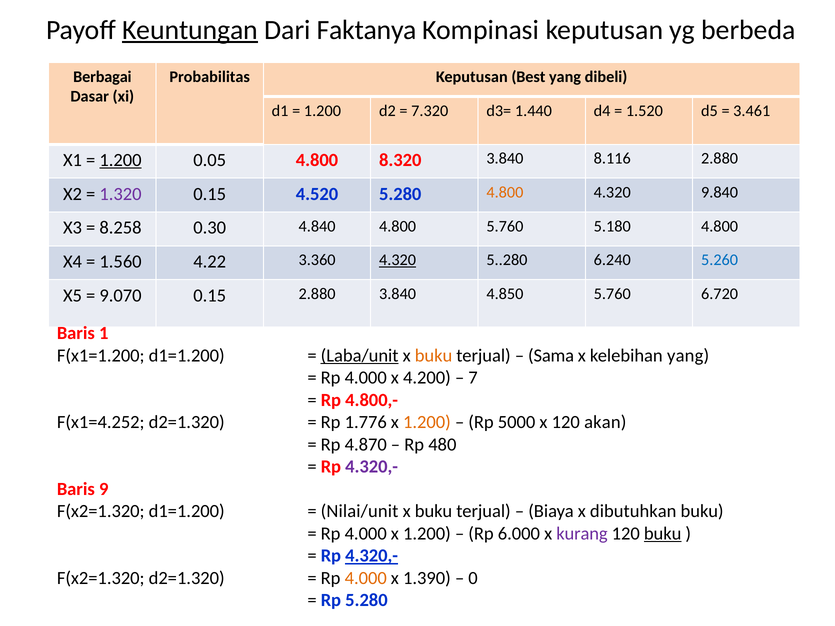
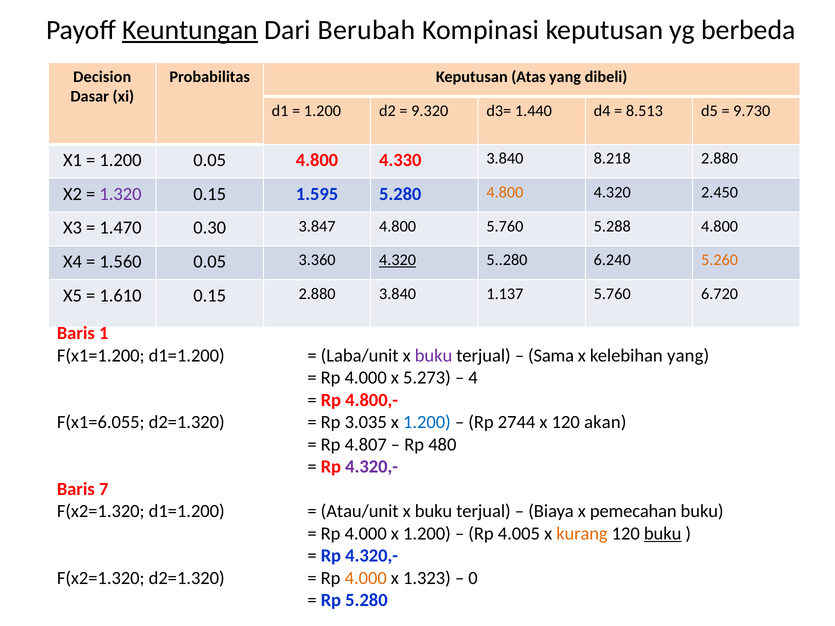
Faktanya: Faktanya -> Berubah (366, 30)
Berbagai: Berbagai -> Decision (102, 77)
Best: Best -> Atas (528, 77)
7.320: 7.320 -> 9.320 (430, 111)
1.520: 1.520 -> 8.513 (644, 111)
3.461: 3.461 -> 9.730 (752, 111)
1.200 underline: present -> none (121, 160)
8.320: 8.320 -> 4.330 (400, 160)
8.116: 8.116 -> 8.218 (612, 159)
4.520: 4.520 -> 1.595 (317, 194)
9.840: 9.840 -> 2.450 (720, 193)
8.258: 8.258 -> 1.470 (121, 228)
4.840: 4.840 -> 3.847 (317, 226)
5.180: 5.180 -> 5.288 (612, 226)
1.560 4.22: 4.22 -> 0.05 (210, 262)
5.260 colour: blue -> orange (720, 260)
9.070: 9.070 -> 1.610 (121, 296)
4.850: 4.850 -> 1.137 (505, 294)
Laba/unit underline: present -> none (360, 356)
buku colour: orange -> purple (434, 356)
4.200: 4.200 -> 5.273 (427, 378)
7: 7 -> 4 (473, 378)
F(x1=4.252: F(x1=4.252 -> F(x1=6.055 (101, 422)
1.776: 1.776 -> 3.035 (366, 422)
1.200 colour: orange -> blue (427, 422)
5000: 5000 -> 2744 (517, 422)
4.870: 4.870 -> 4.807 (366, 445)
9: 9 -> 7 (104, 489)
Nilai/unit: Nilai/unit -> Atau/unit (360, 512)
dibutuhkan: dibutuhkan -> pemecahan (633, 512)
6.000: 6.000 -> 4.005 (519, 534)
kurang colour: purple -> orange (582, 534)
4.320,- underline: present -> none (372, 556)
1.390: 1.390 -> 1.323 (427, 578)
